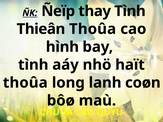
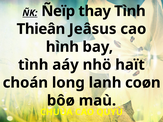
Thieân Thoûa: Thoûa -> Jeâsus (93, 29)
thoûa: thoûa -> choán (25, 83)
